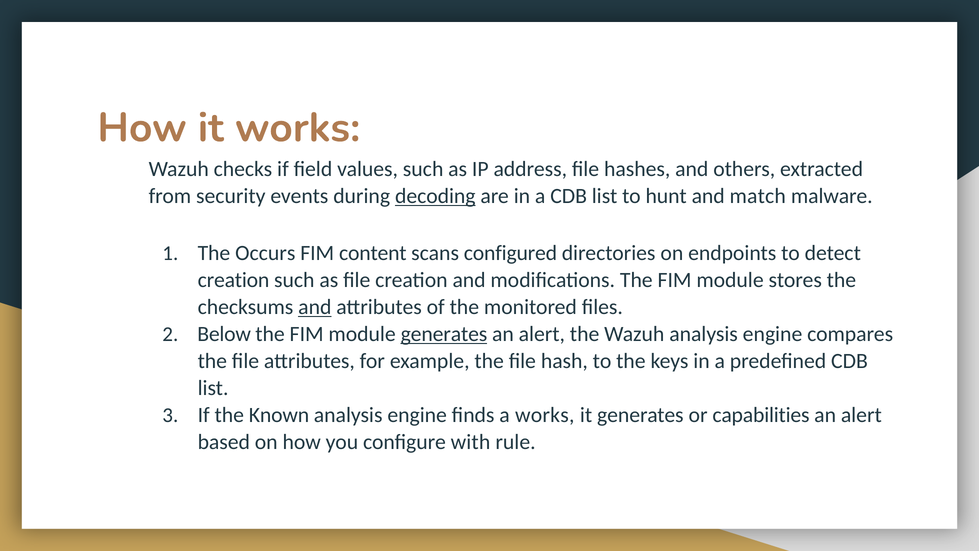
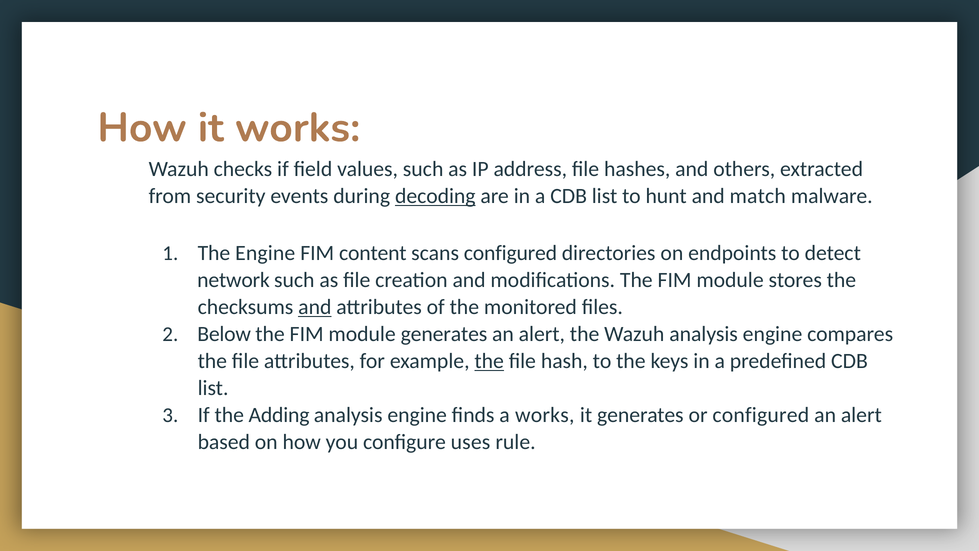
The Occurs: Occurs -> Engine (265, 253)
creation: creation -> network (234, 280)
generates underline: present -> none (444, 334)
the underline: none -> present (489, 361)
Known: Known -> Adding (279, 415)
or capabilities: capabilities -> configured (761, 415)
with: with -> uses (471, 442)
